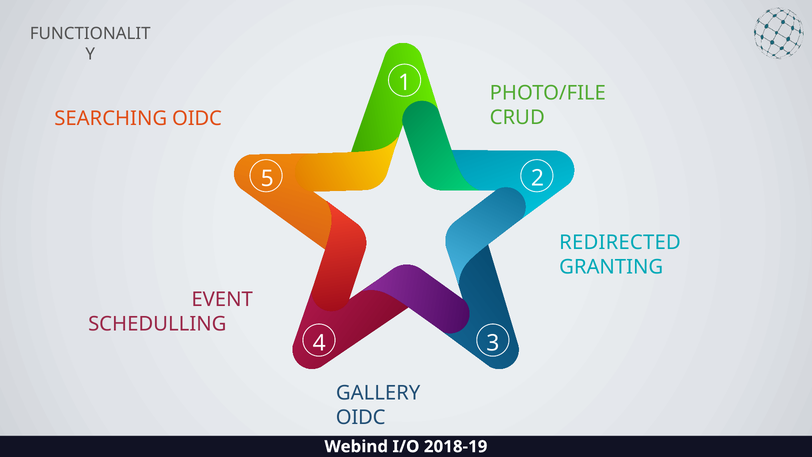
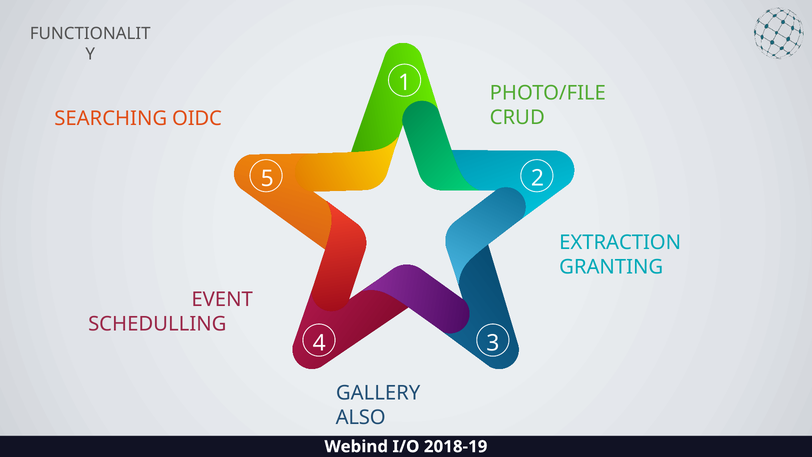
REDIRECTED: REDIRECTED -> EXTRACTION (620, 242)
OIDC: OIDC -> ALSO (361, 417)
